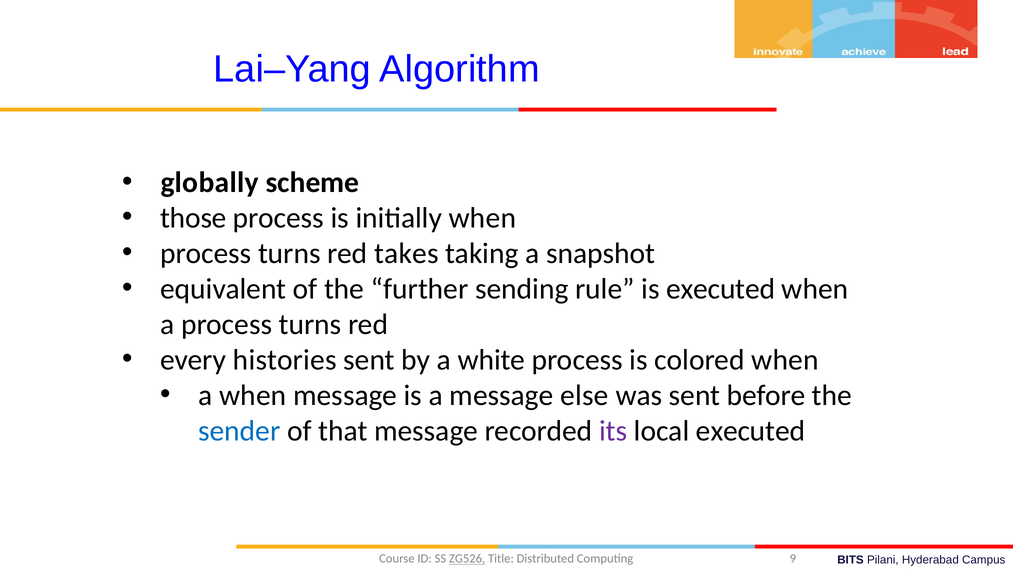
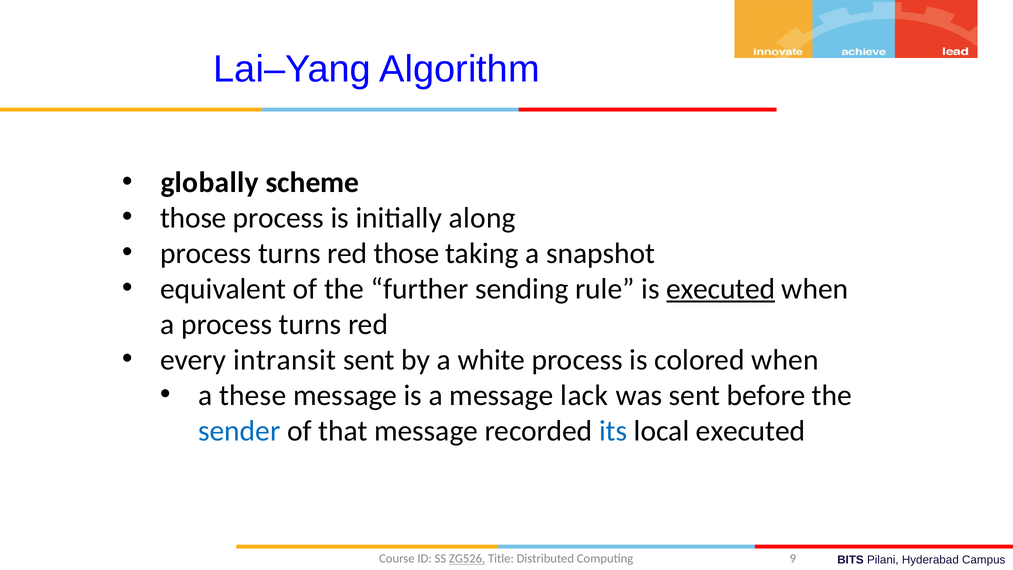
initially when: when -> along (482, 218)
red takes: takes -> those (407, 253)
executed underline: none -> present (721, 289)
histories: histories -> intransit (285, 360)
a when: when -> these (253, 395)
else: else -> lack (584, 395)
its colour: purple -> blue (613, 431)
